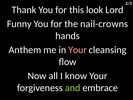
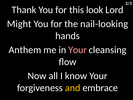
Funny: Funny -> Might (19, 24)
nail-crowns: nail-crowns -> nail-looking (104, 24)
and colour: light green -> yellow (73, 88)
